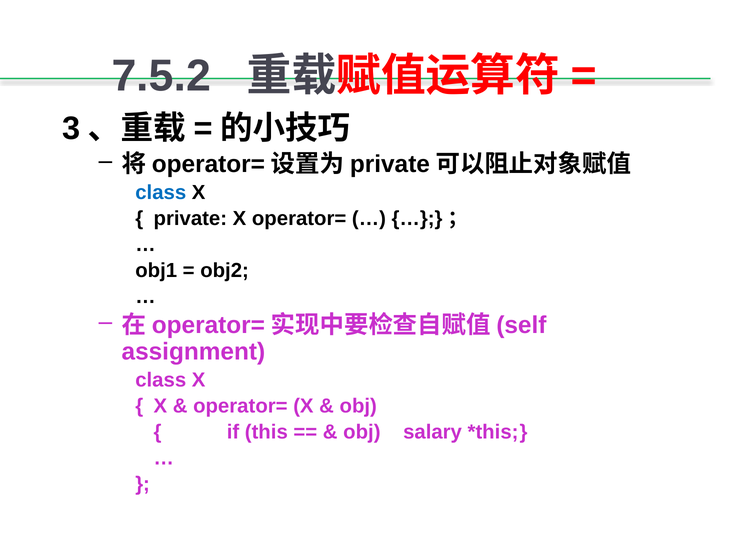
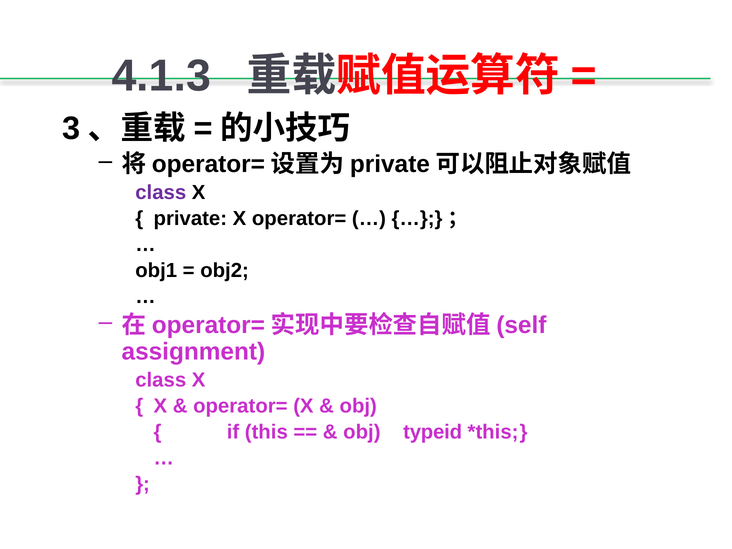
7.5.2: 7.5.2 -> 4.1.3 (161, 76)
class colour: blue -> purple (161, 192)
salary: salary -> typeid (433, 432)
